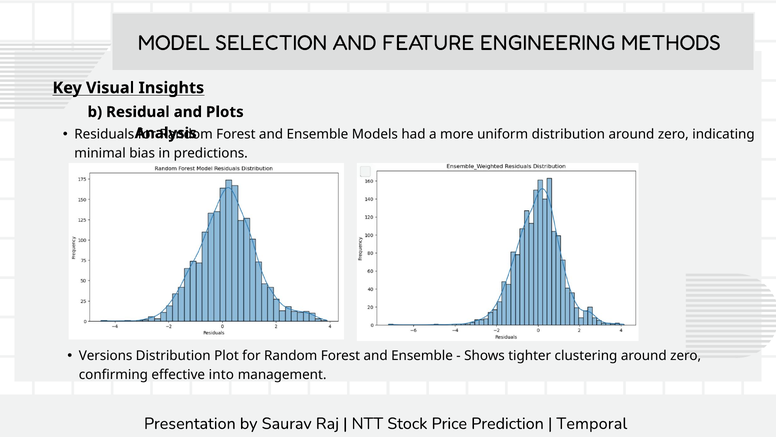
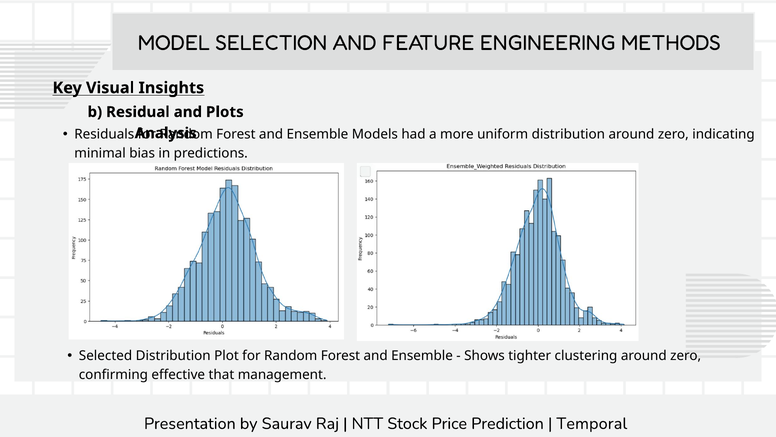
Versions: Versions -> Selected (106, 356)
into: into -> that (221, 374)
